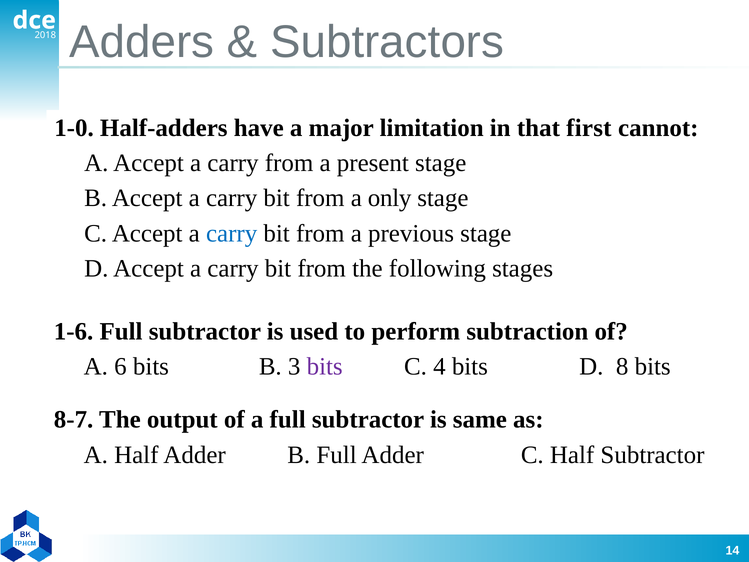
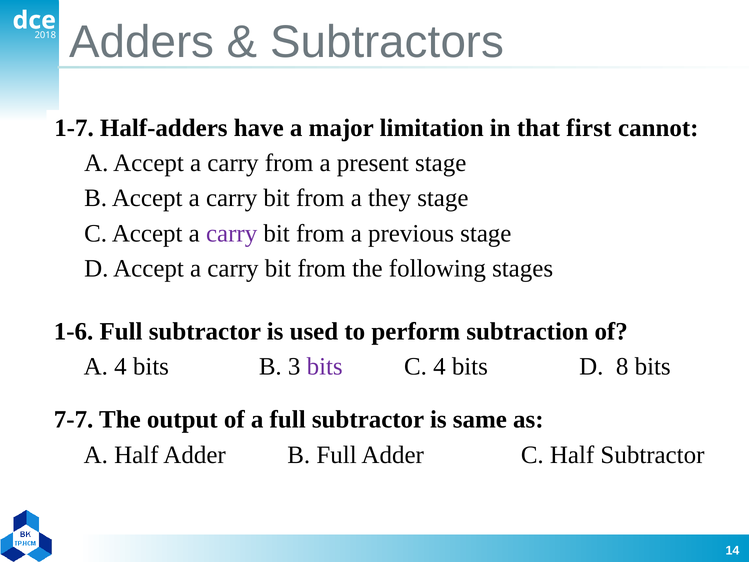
1-0: 1-0 -> 1-7 (74, 128)
only: only -> they (390, 198)
carry colour: blue -> purple (232, 233)
A 6: 6 -> 4 (120, 366)
8-7: 8-7 -> 7-7 (74, 420)
